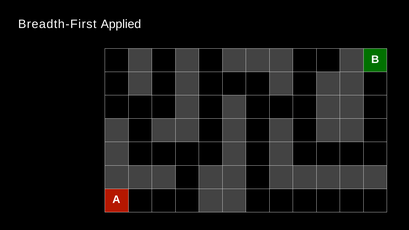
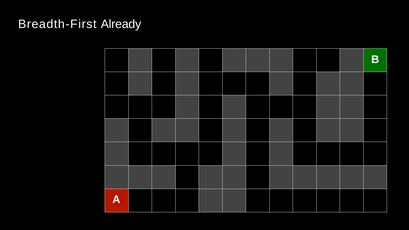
Applied: Applied -> Already (121, 24)
